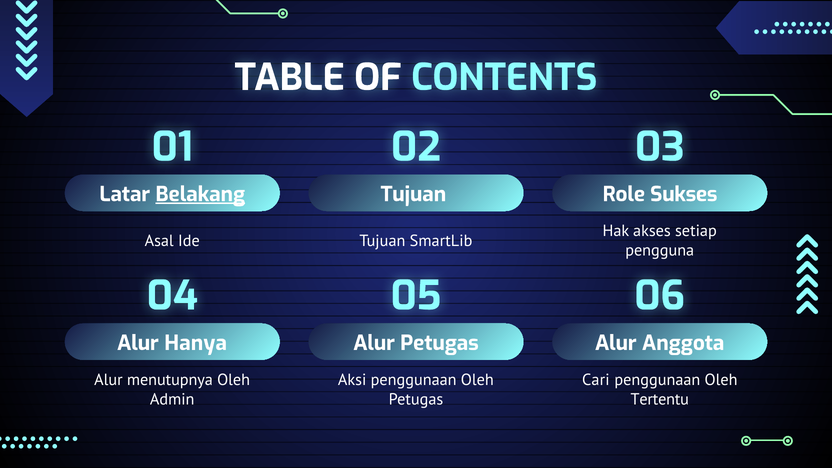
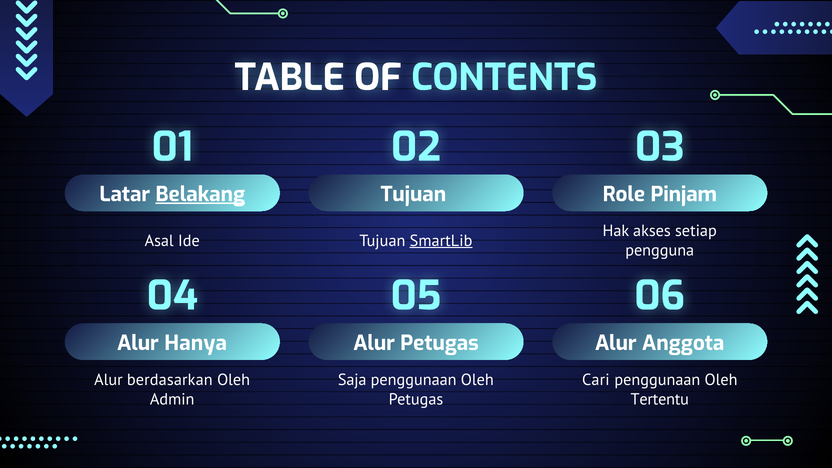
Sukses: Sukses -> Pinjam (684, 194)
SmartLib underline: none -> present (441, 241)
menutupnya: menutupnya -> berdasarkan (170, 380)
Aksi: Aksi -> Saja (352, 380)
